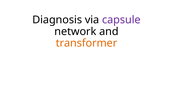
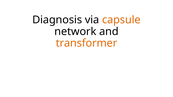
capsule colour: purple -> orange (121, 20)
